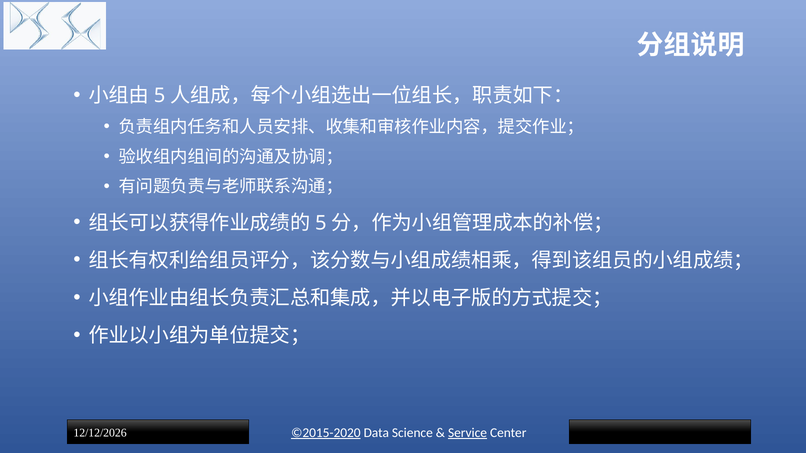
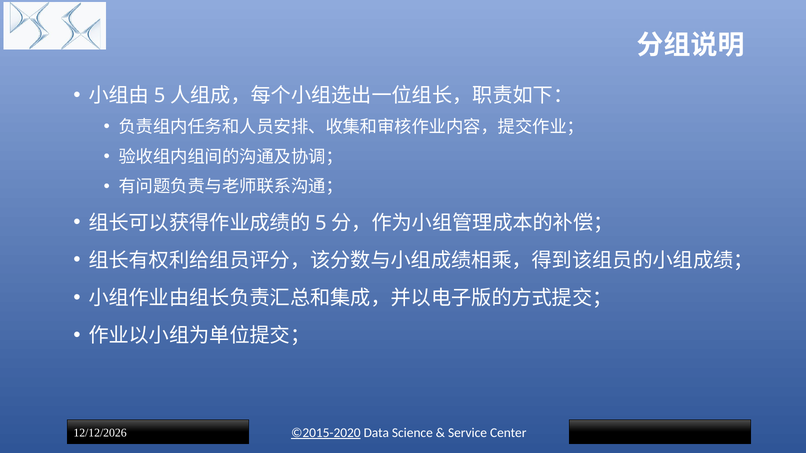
Service underline: present -> none (467, 433)
